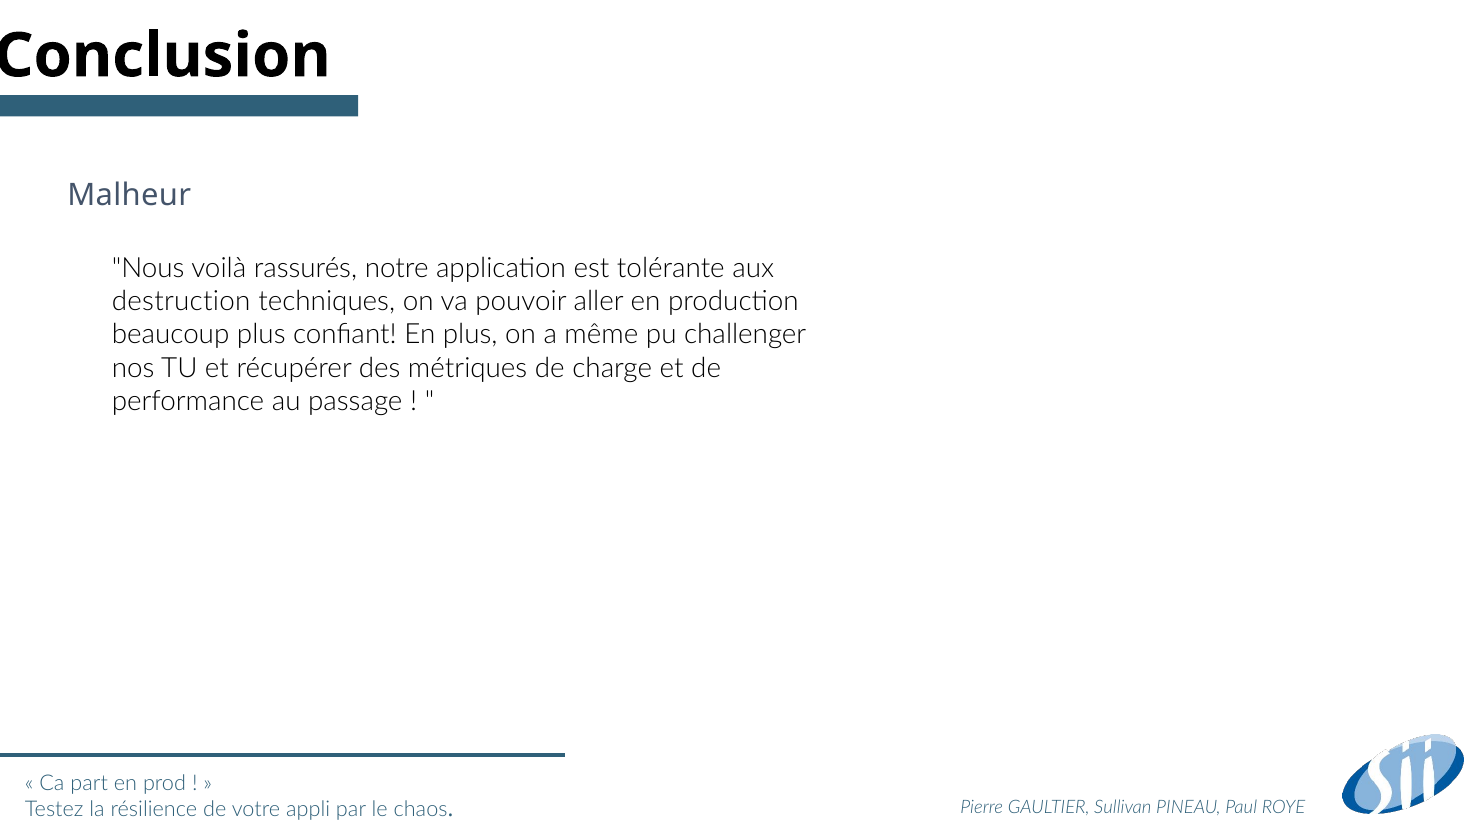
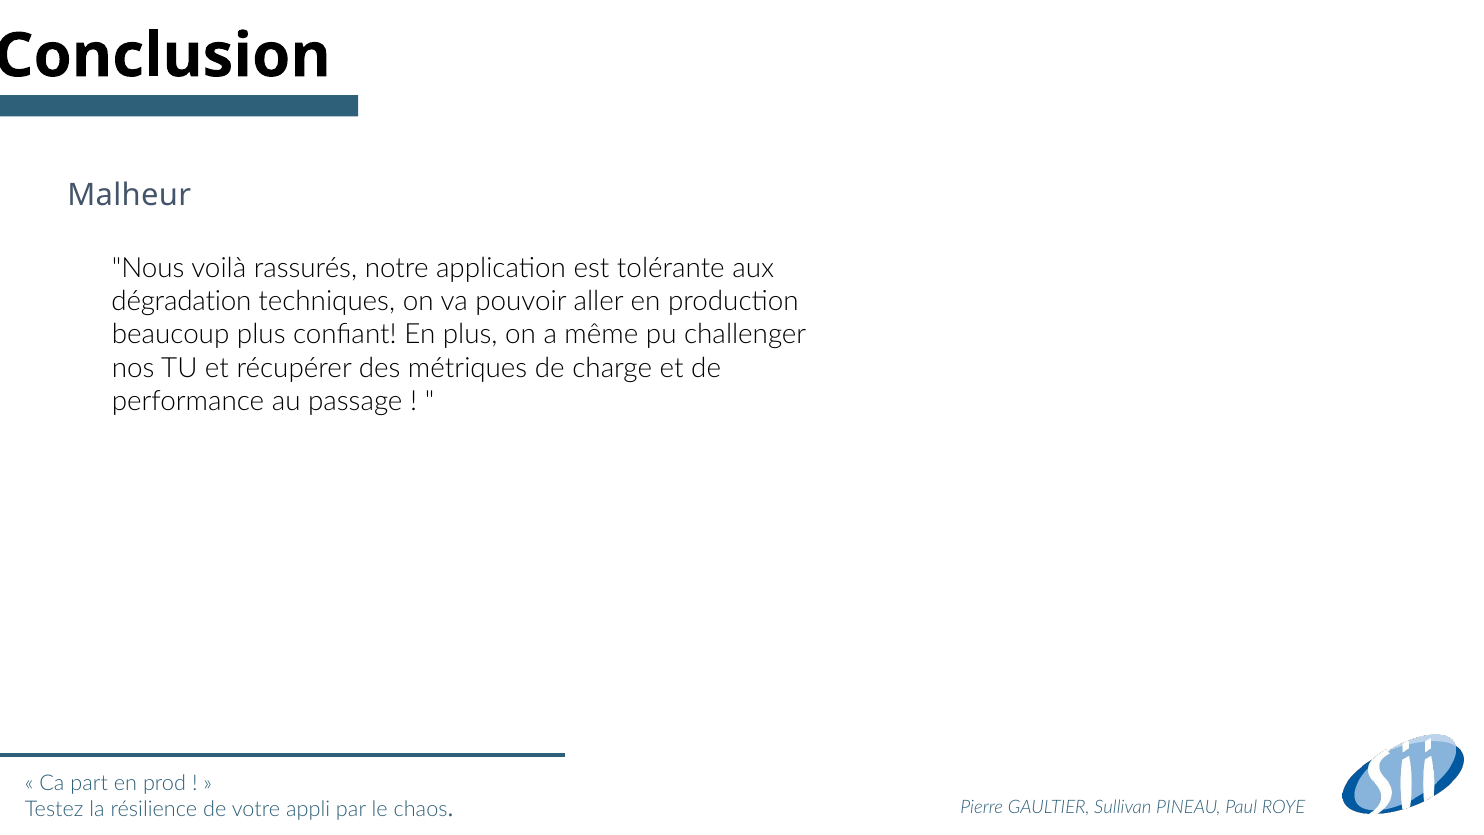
destruction: destruction -> dégradation (181, 301)
